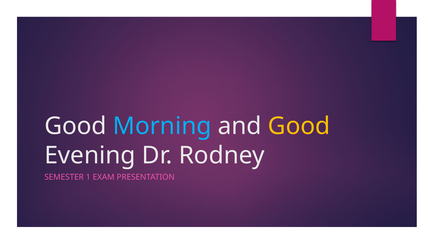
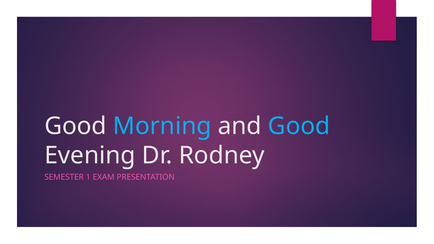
Good colour: yellow -> light blue (299, 126)
